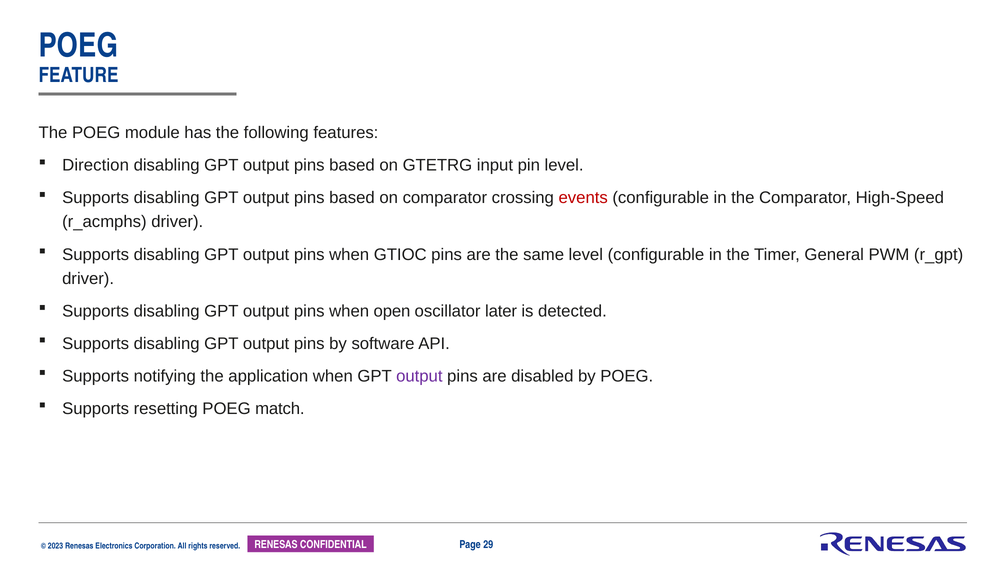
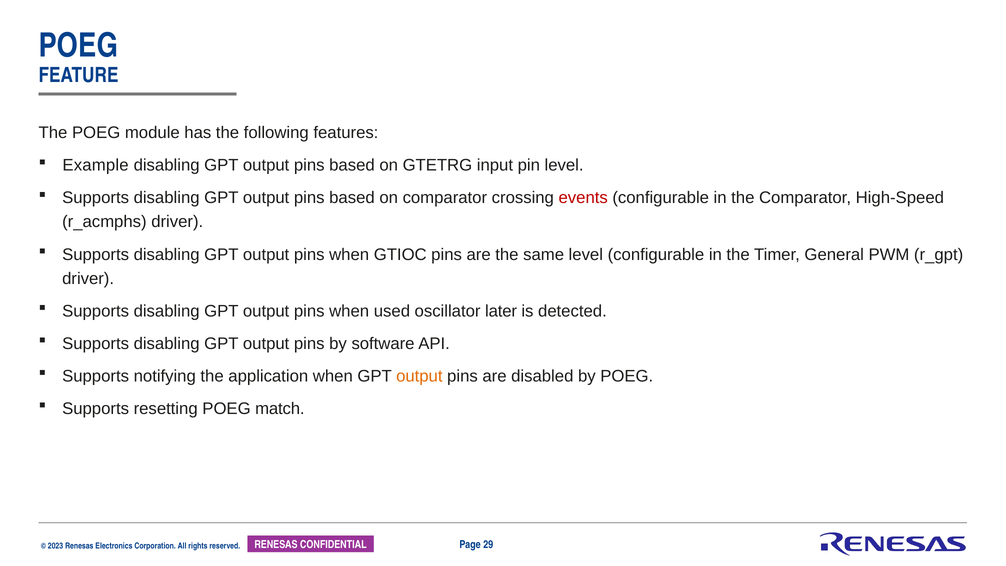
Direction: Direction -> Example (96, 165)
open: open -> used (392, 311)
output colour: purple -> orange (419, 376)
